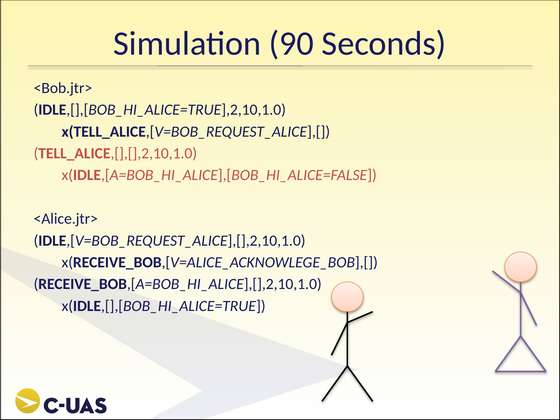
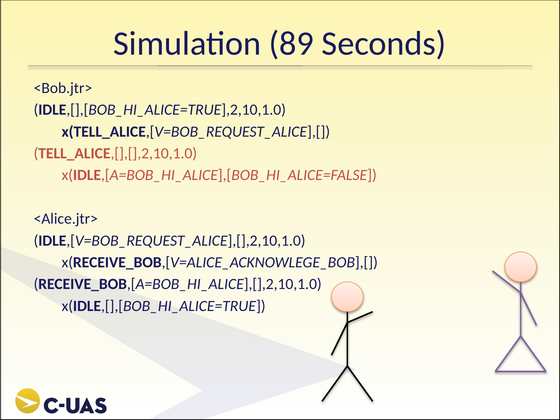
90: 90 -> 89 (291, 43)
